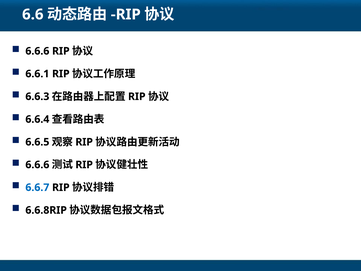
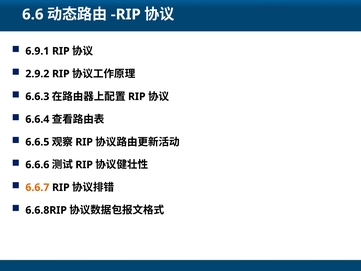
6.6.6: 6.6.6 -> 6.9.1 (37, 51)
6.6.1: 6.6.1 -> 2.9.2 (37, 74)
6.6.7 colour: blue -> orange (37, 187)
